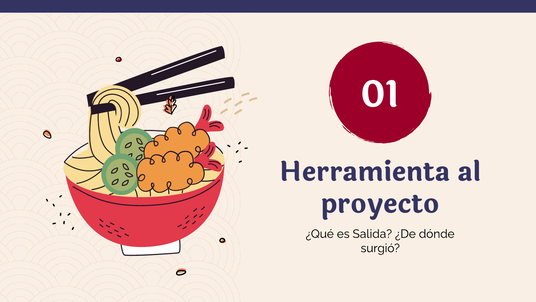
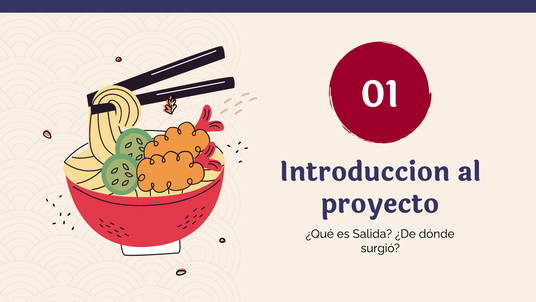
Herramienta: Herramienta -> Introduccion (365, 172)
